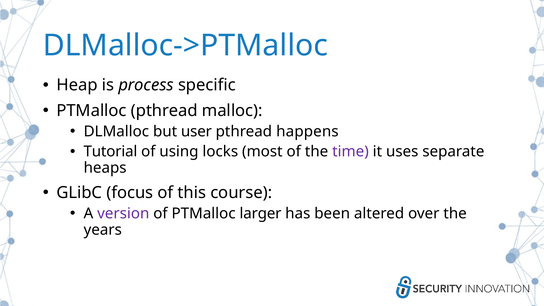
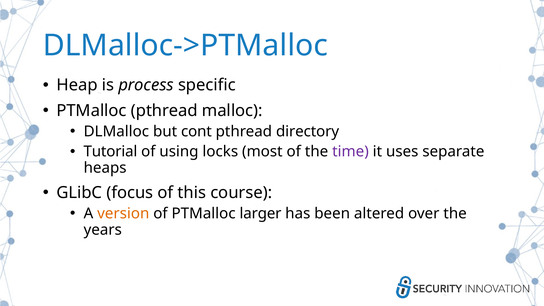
user: user -> cont (196, 132)
happens: happens -> directory (308, 132)
version colour: purple -> orange (123, 214)
